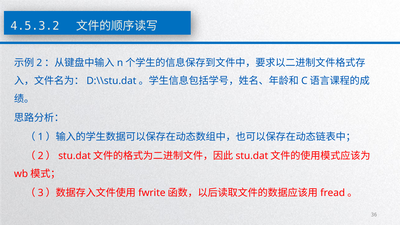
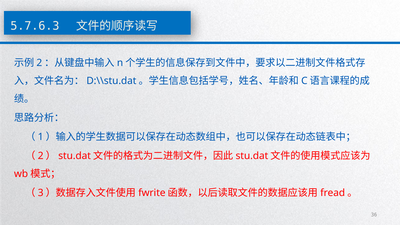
4.5.3.2: 4.5.3.2 -> 5.7.6.3 (35, 26)
